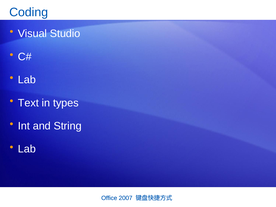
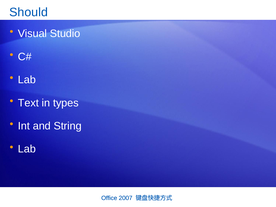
Coding: Coding -> Should (29, 12)
